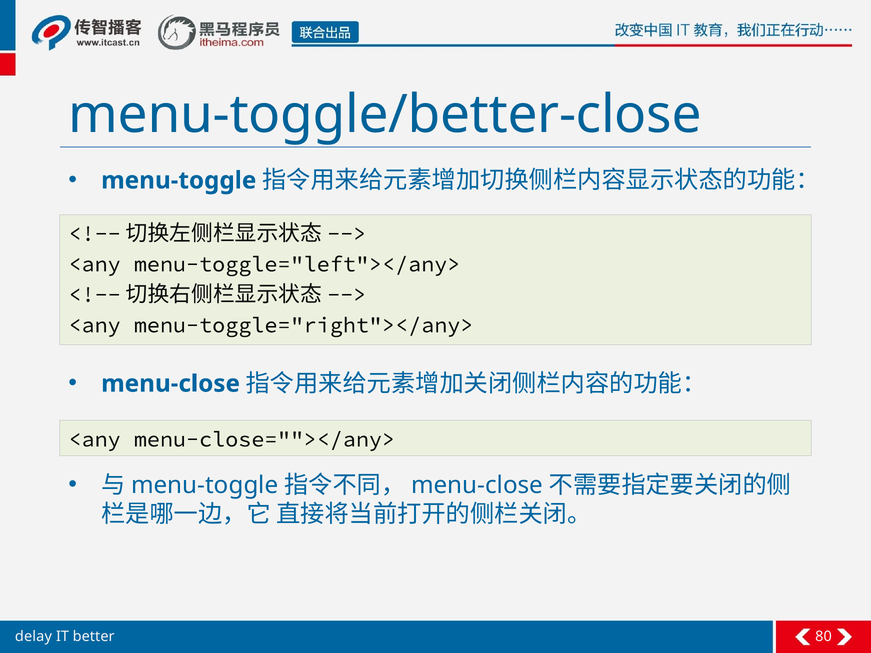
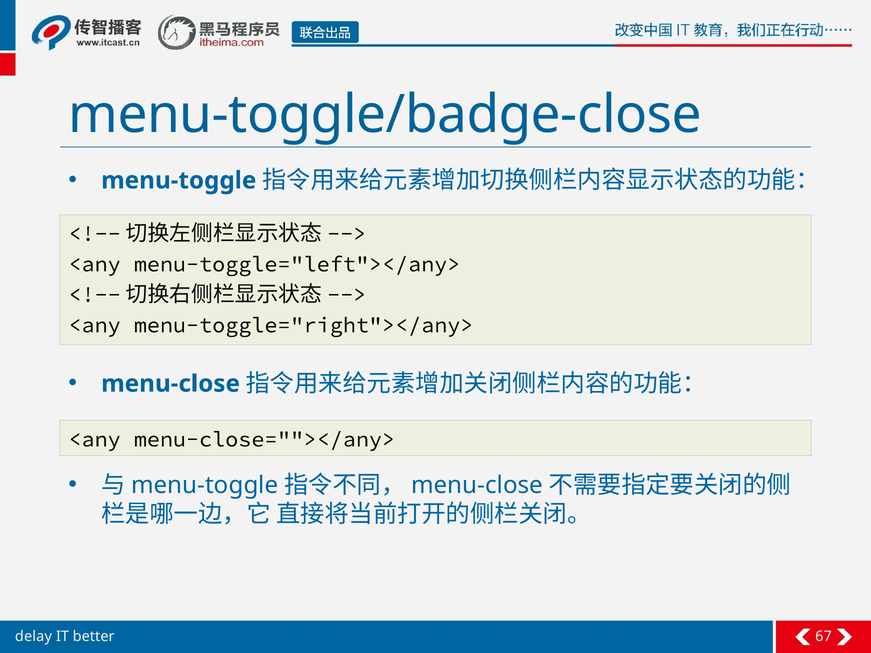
menu-toggle/better-close: menu-toggle/better-close -> menu-toggle/badge-close (385, 115)
80: 80 -> 67 (824, 637)
